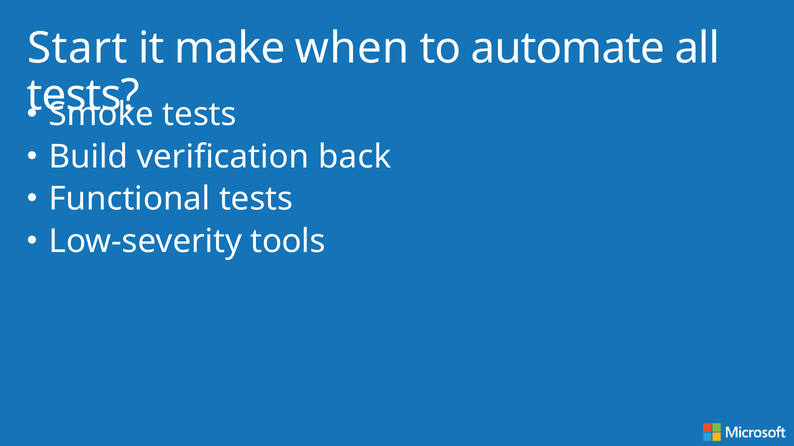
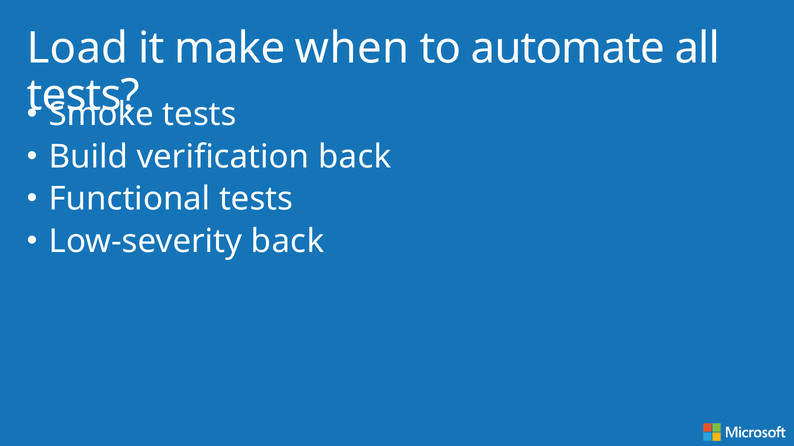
Start: Start -> Load (78, 48)
Low-severity tools: tools -> back (288, 242)
